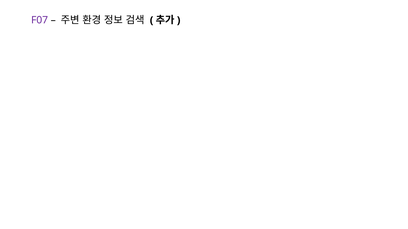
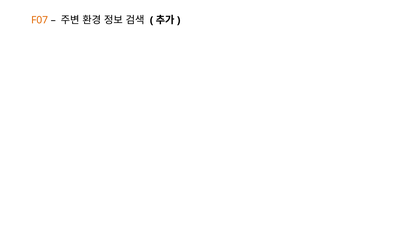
F07 colour: purple -> orange (40, 20)
